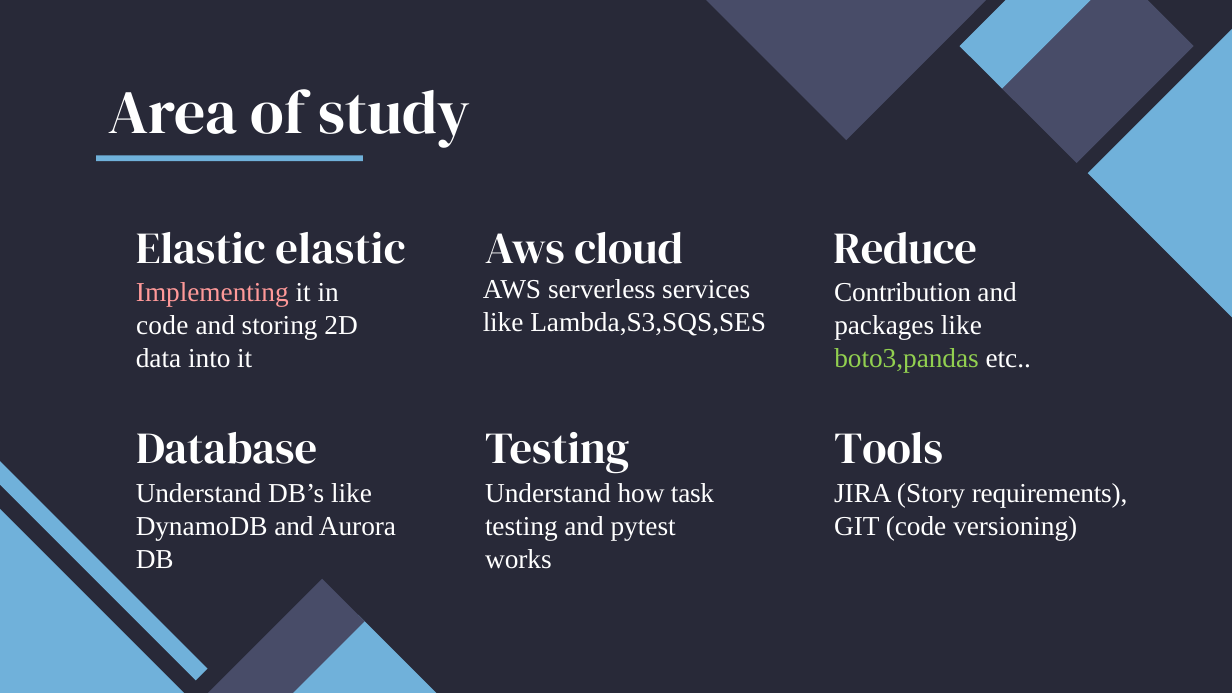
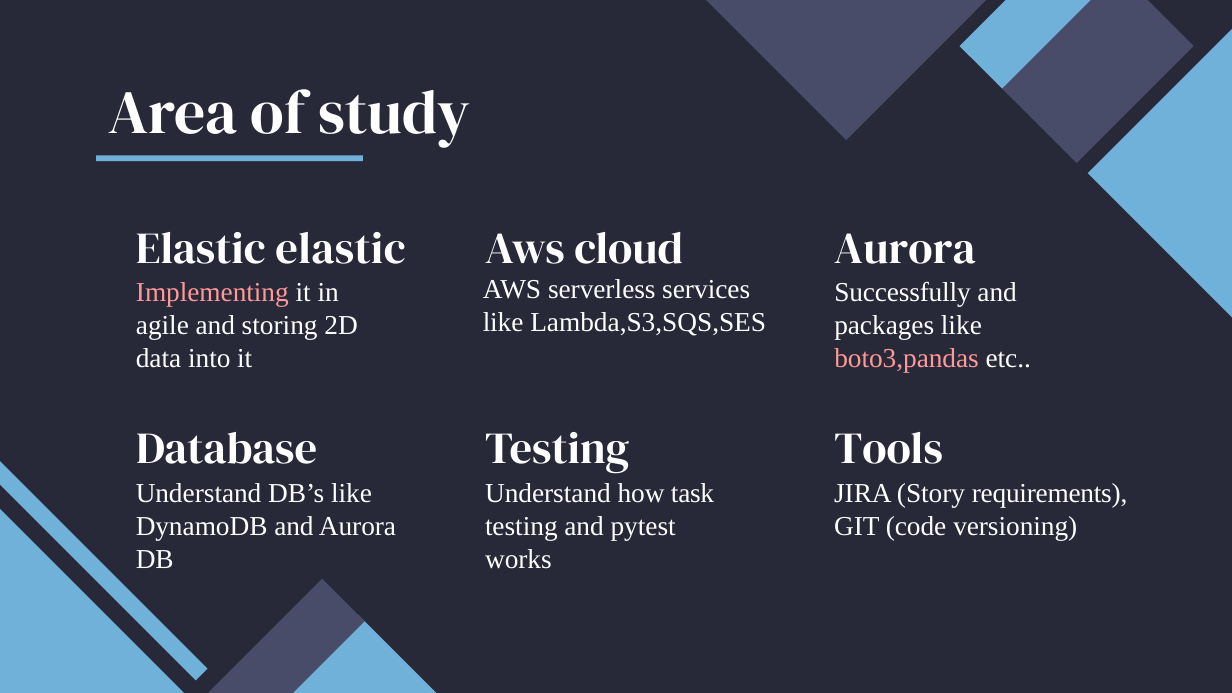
Reduce: Reduce -> Aurora (905, 249)
Contribution: Contribution -> Successfully (903, 292)
code: code -> agile (162, 325)
boto3,pandas colour: light green -> pink (907, 358)
